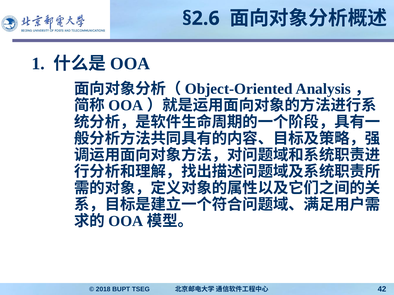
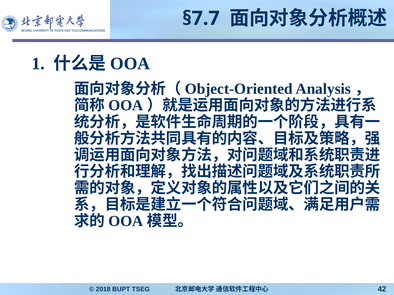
§2.6: §2.6 -> §7.7 (201, 18)
